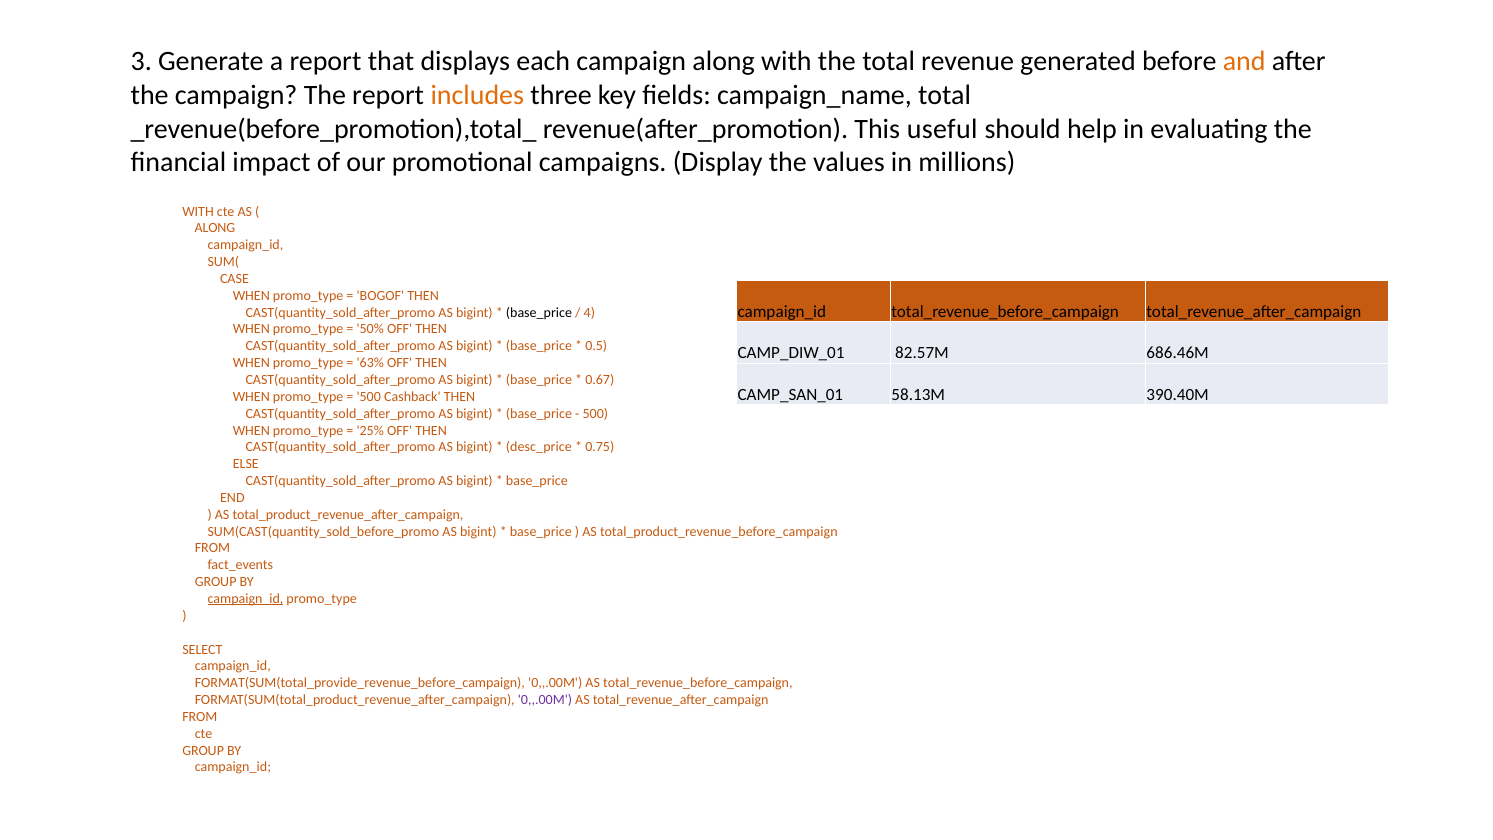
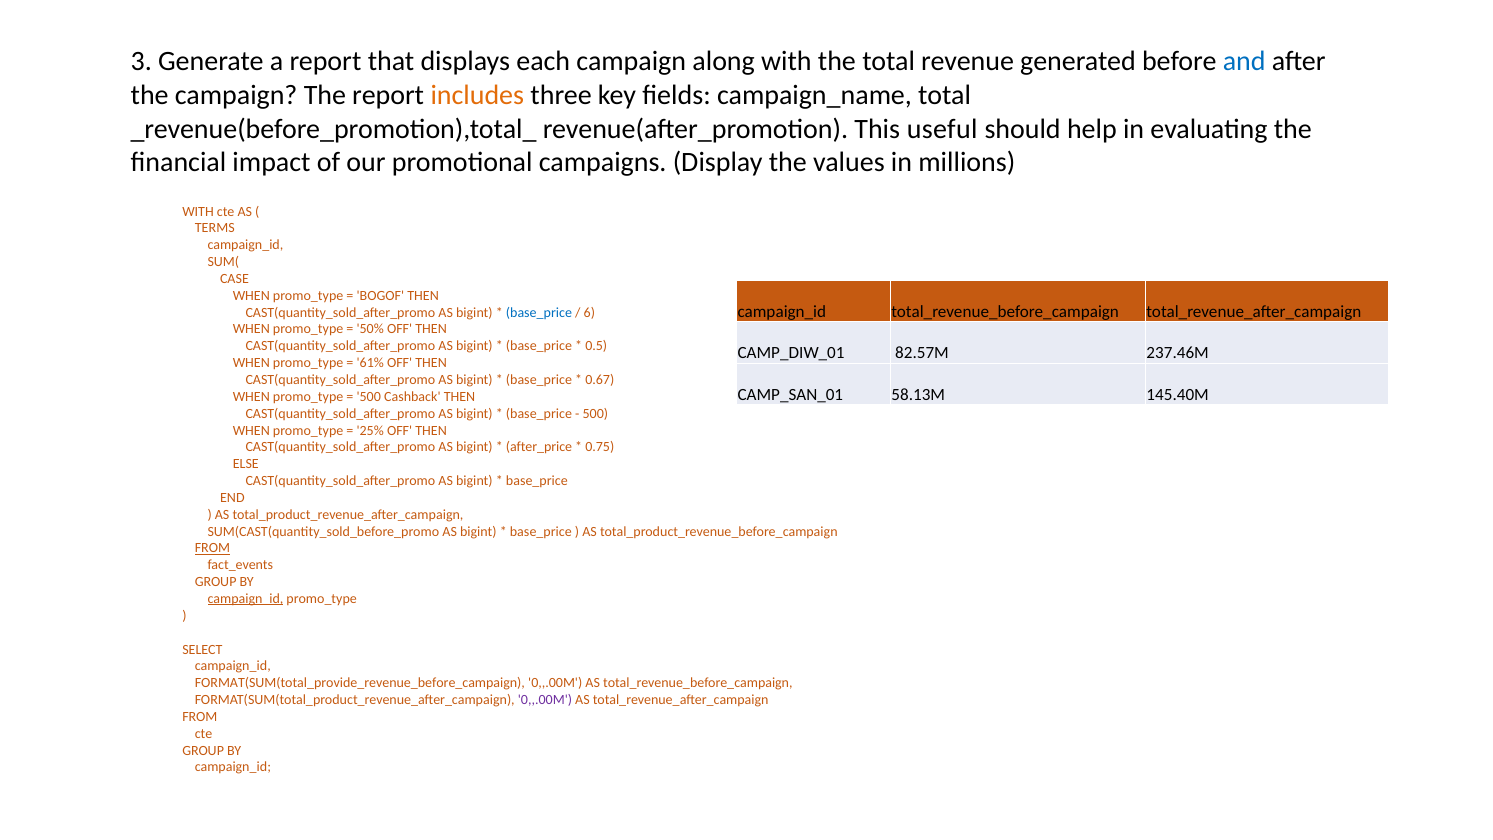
and colour: orange -> blue (1244, 62)
ALONG: ALONG -> TERMS (215, 228)
base_price colour: black -> blue (539, 312)
4: 4 -> 6 (589, 312)
686.46M: 686.46M -> 237.46M (1178, 353)
63%: 63% -> 61% (370, 363)
390.40M: 390.40M -> 145.40M (1178, 395)
desc_price: desc_price -> after_price (539, 447)
FROM underline: none -> present (212, 548)
